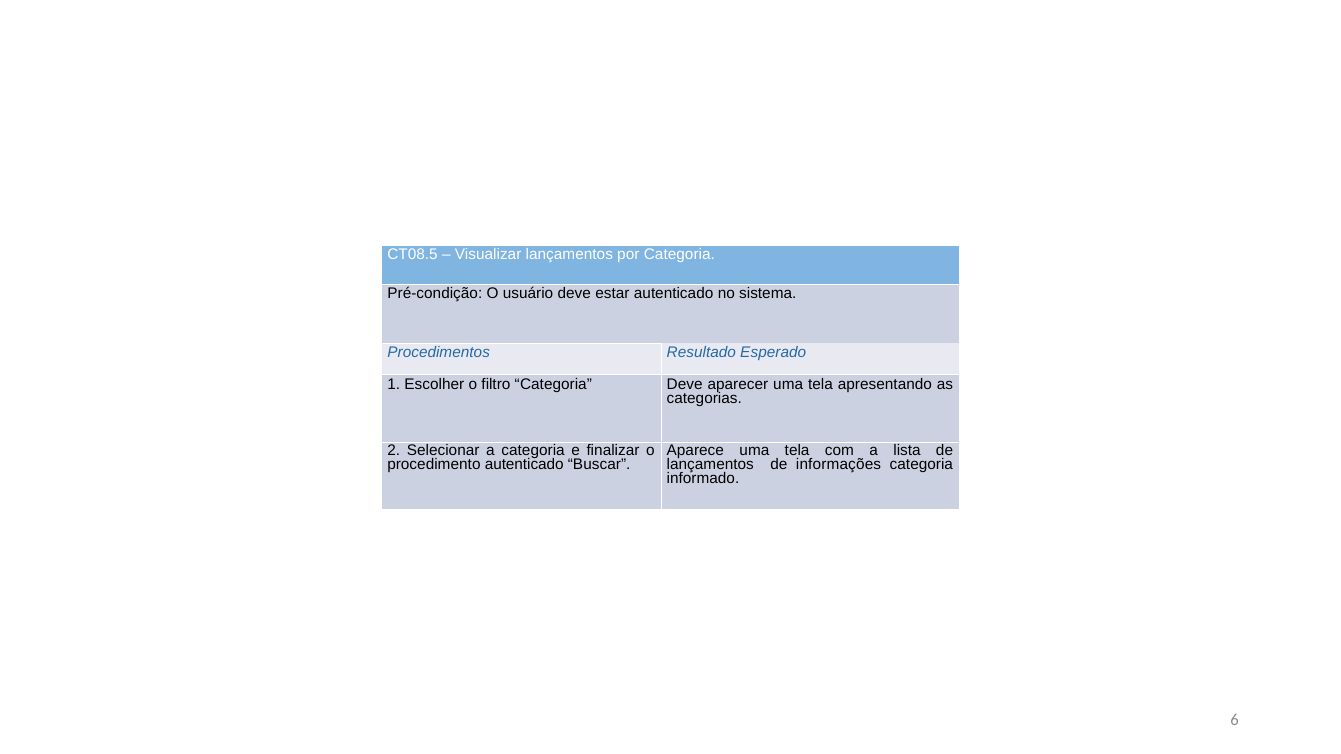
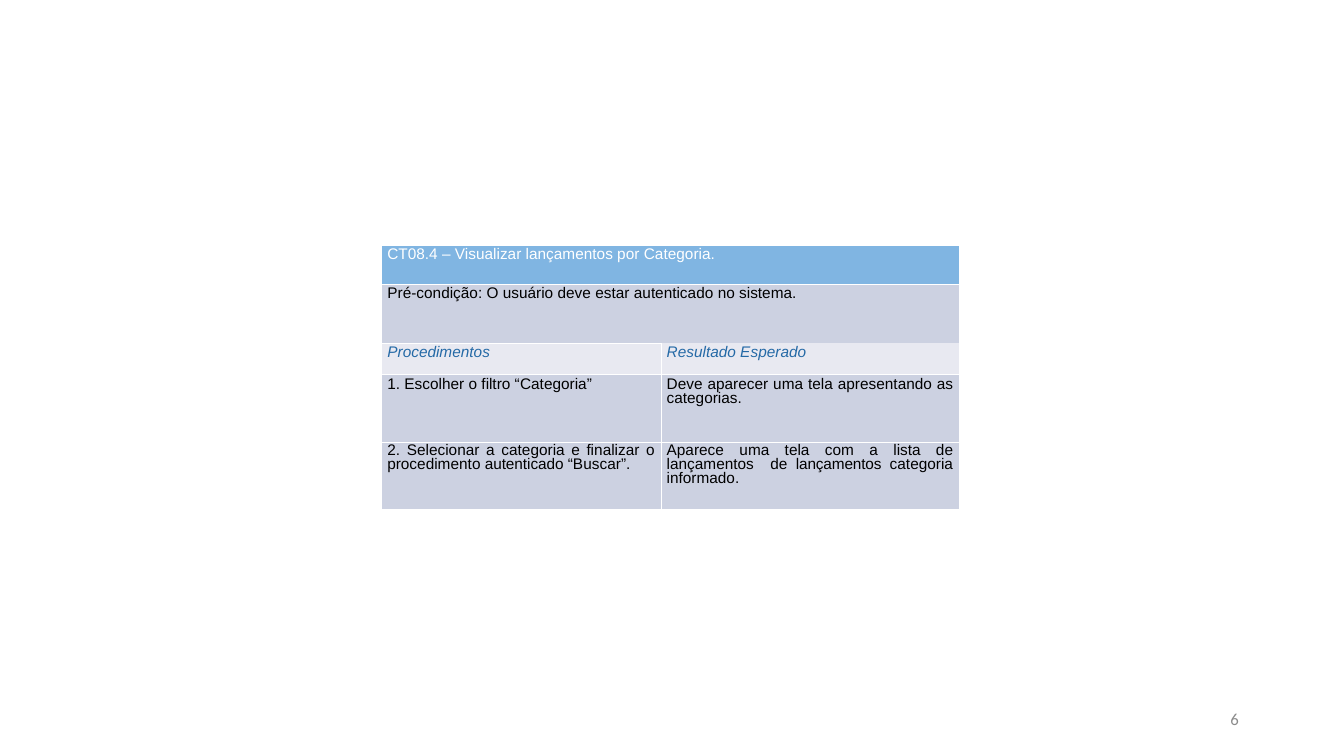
CT08.5: CT08.5 -> CT08.4 (413, 254)
lançamentos de informações: informações -> lançamentos (839, 465)
